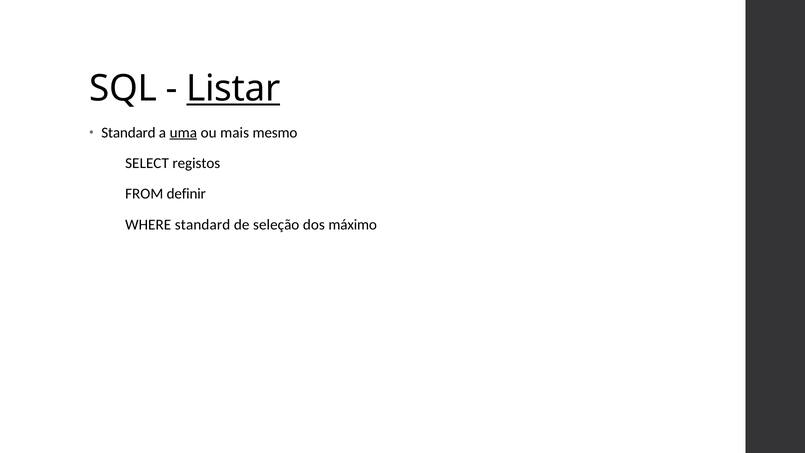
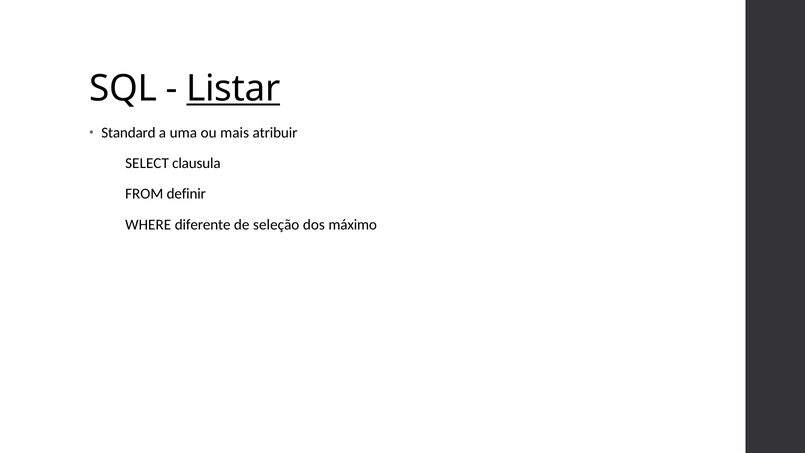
uma underline: present -> none (183, 133)
mesmo: mesmo -> atribuir (275, 133)
registos: registos -> clausula (196, 163)
WHERE standard: standard -> diferente (203, 224)
